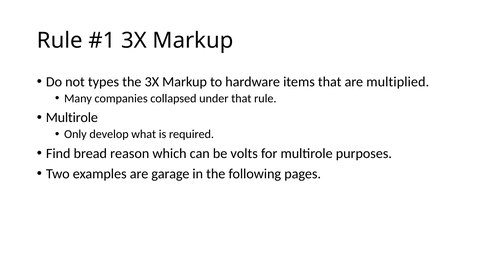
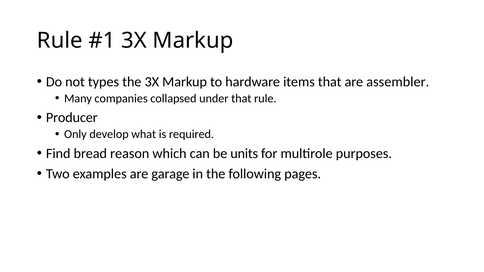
multiplied: multiplied -> assembler (398, 82)
Multirole: Multirole -> Producer (72, 118)
volts: volts -> units (244, 154)
